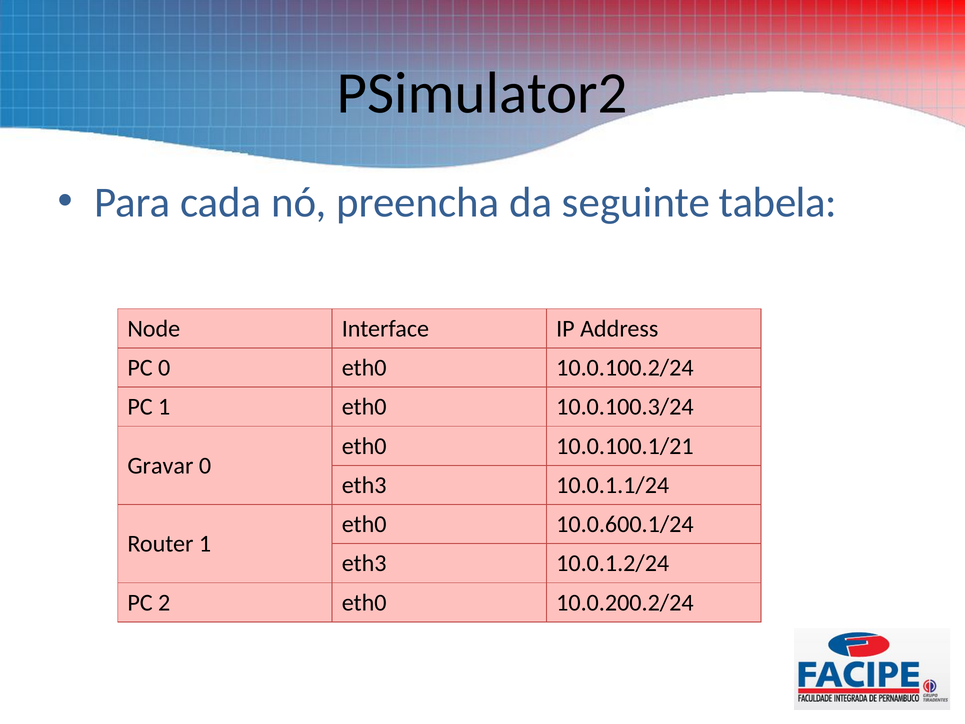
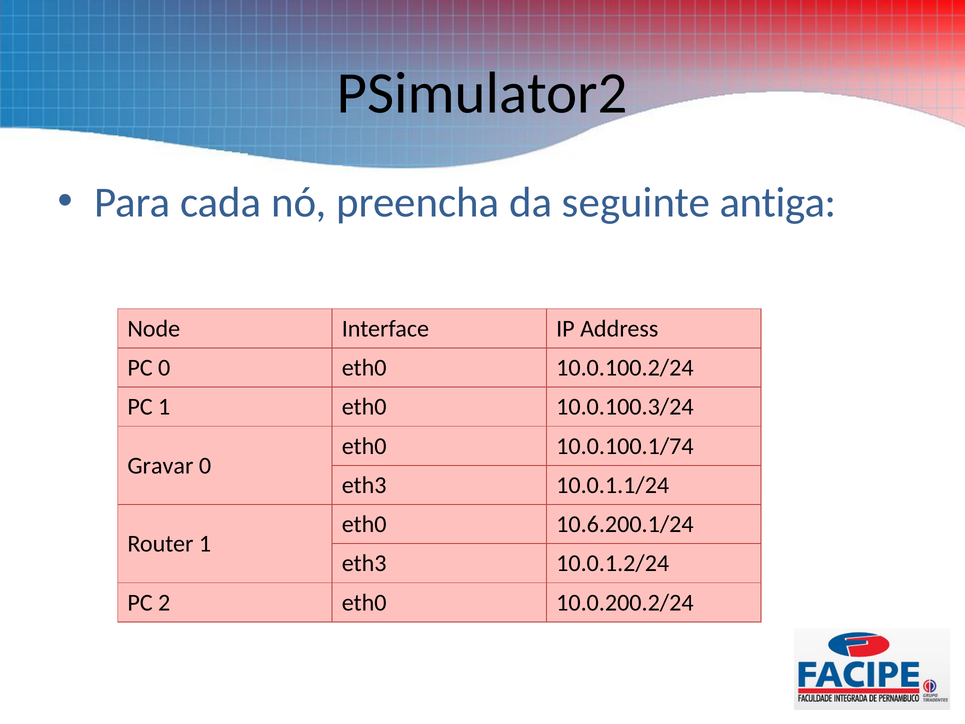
tabela: tabela -> antiga (778, 202)
10.0.100.1/21: 10.0.100.1/21 -> 10.0.100.1/74 (625, 446)
10.0.600.1/24: 10.0.600.1/24 -> 10.6.200.1/24 (625, 524)
